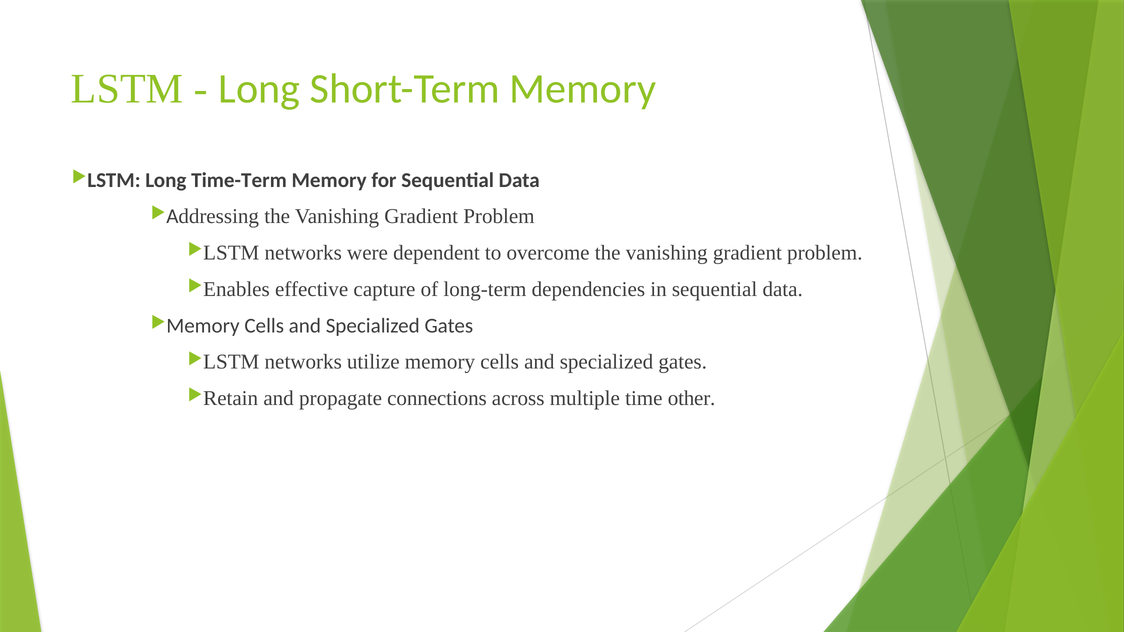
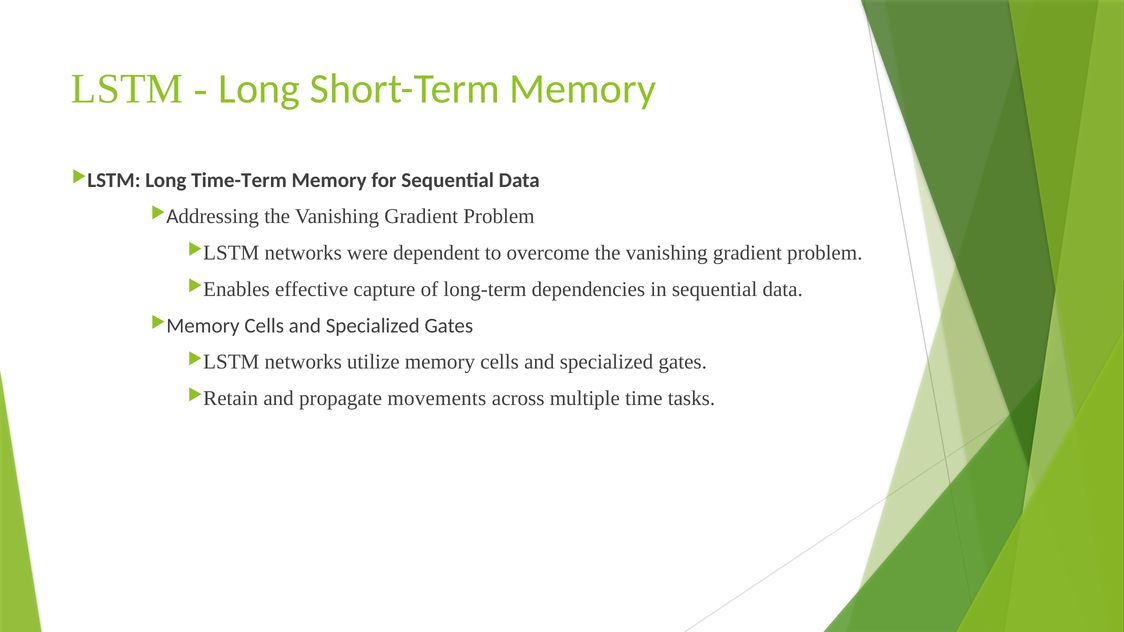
connections: connections -> movements (437, 399)
other: other -> tasks (691, 399)
